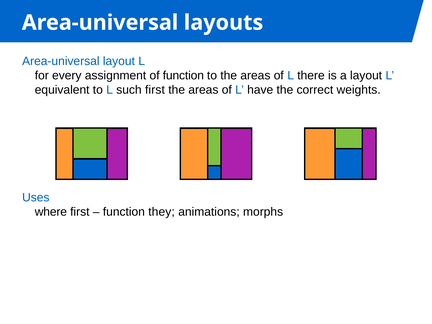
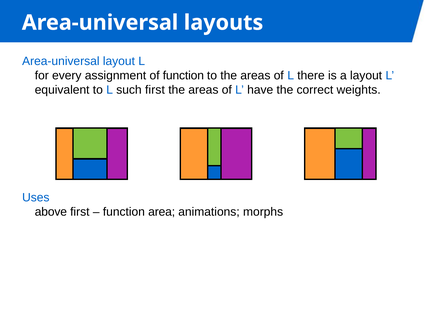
where: where -> above (51, 212)
they: they -> area (162, 212)
